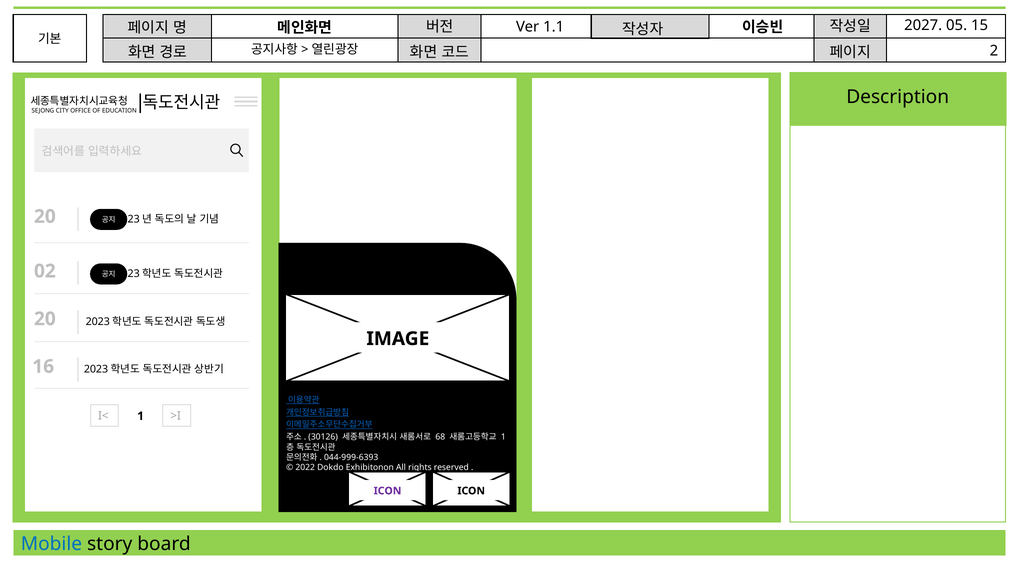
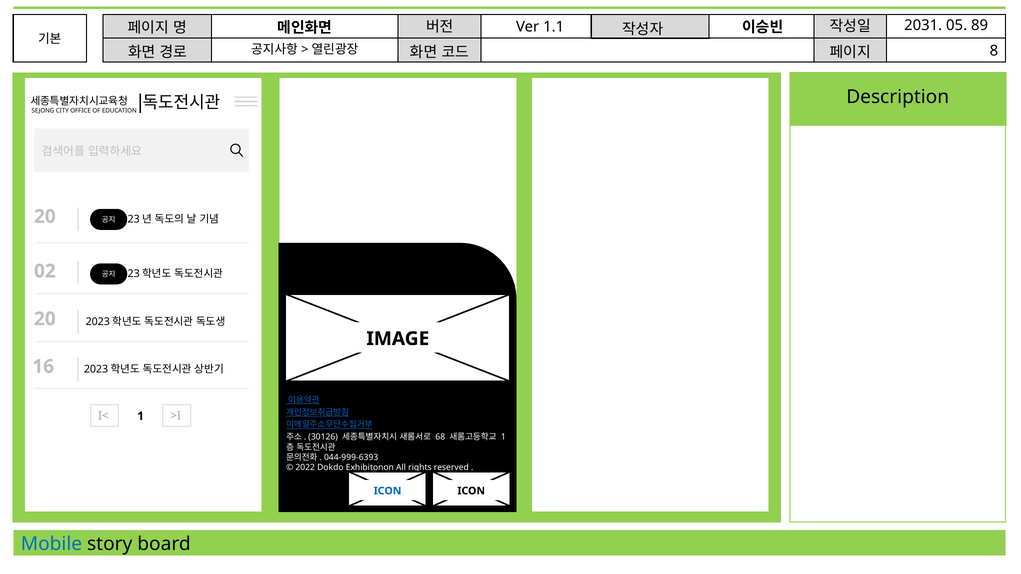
2027: 2027 -> 2031 (923, 26)
15: 15 -> 89 (980, 26)
2: 2 -> 8 (994, 51)
ICON colour: purple -> blue (388, 491)
